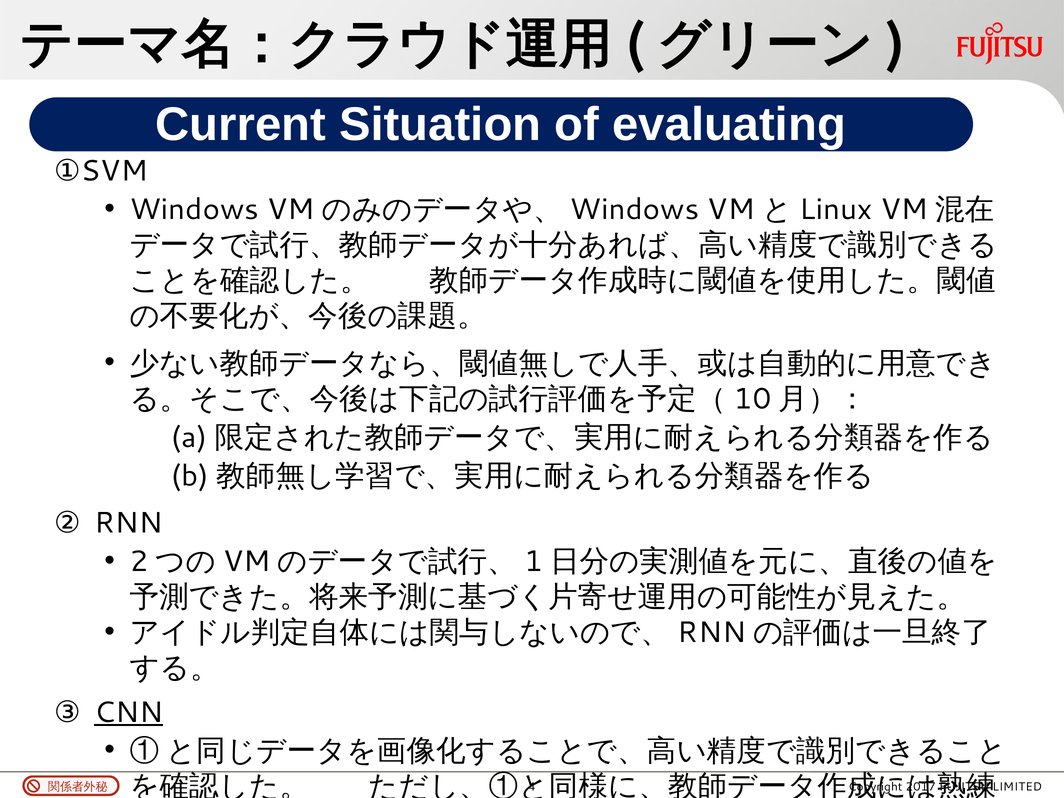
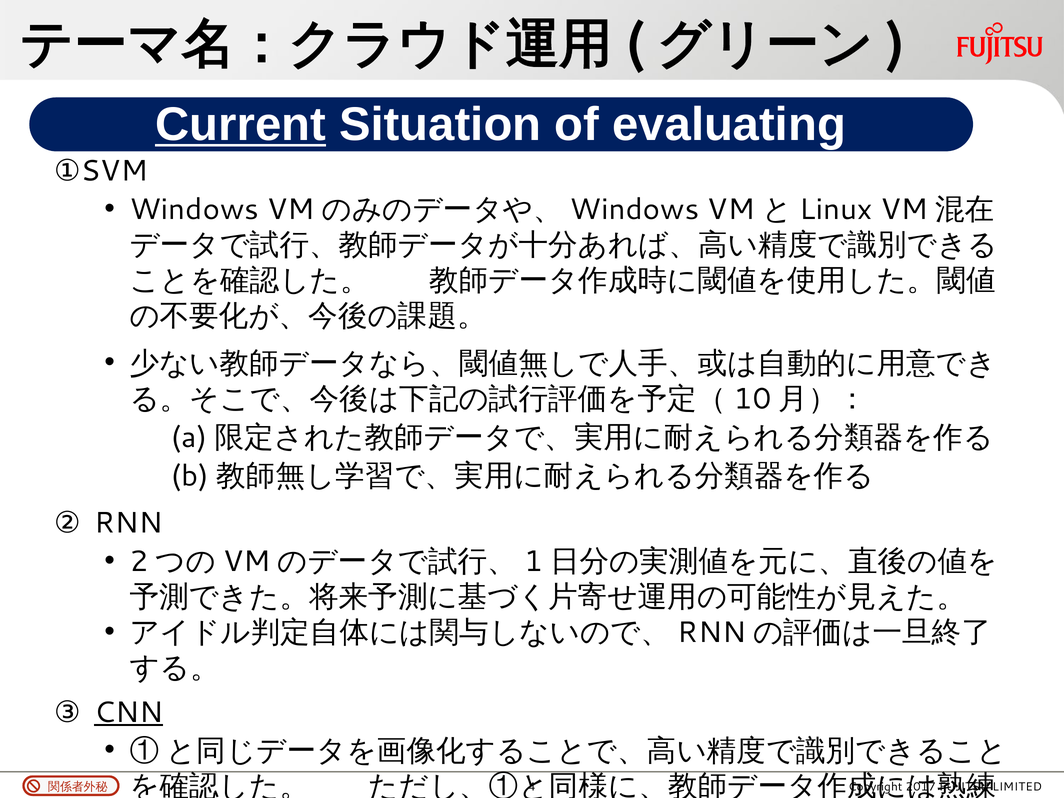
Current underline: none -> present (241, 125)
